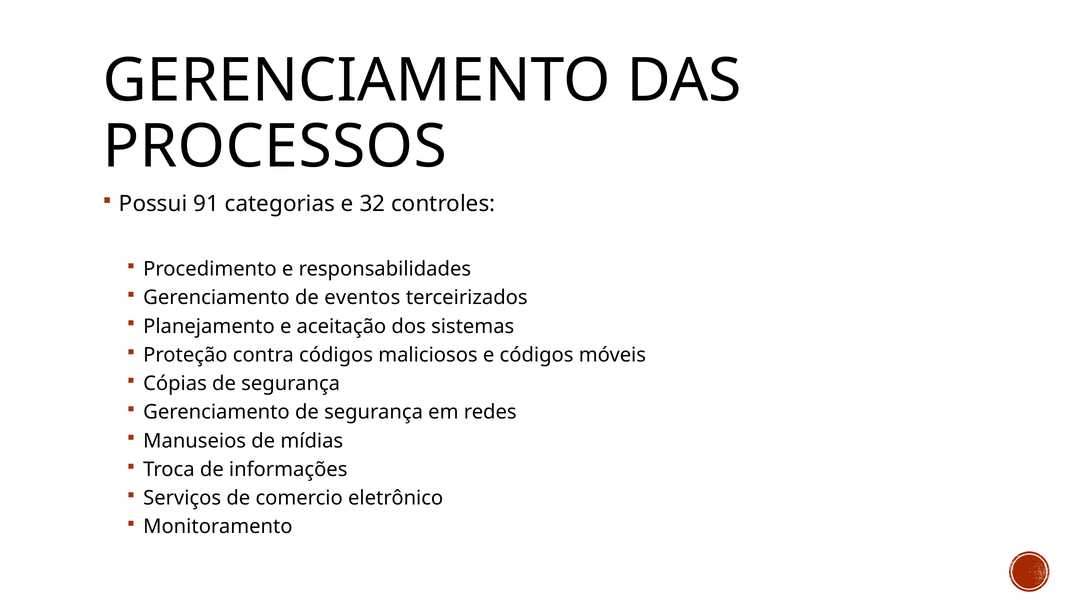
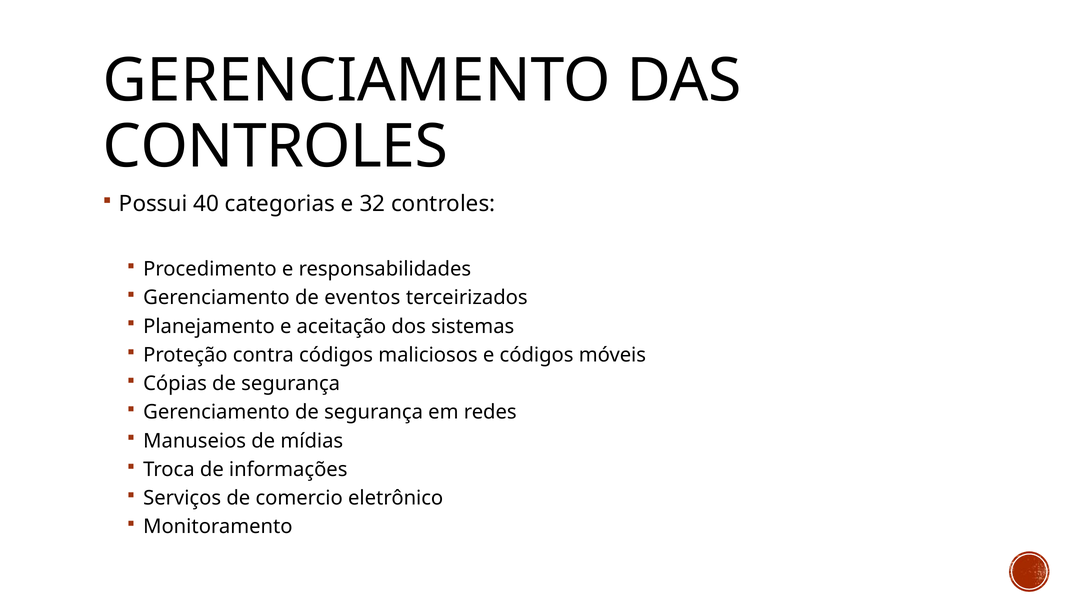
PROCESSOS: PROCESSOS -> CONTROLES (275, 146)
91: 91 -> 40 (206, 204)
